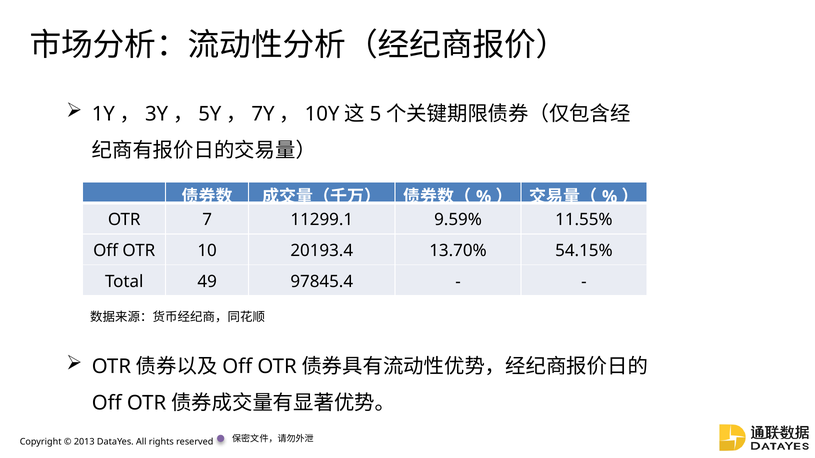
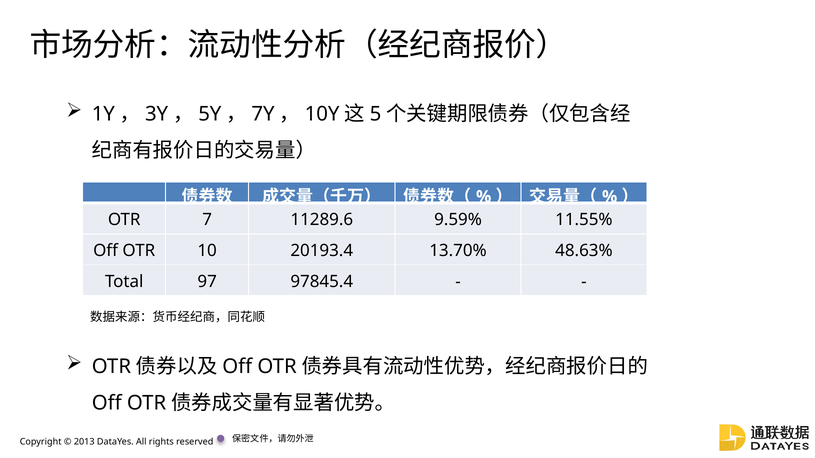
11299.1: 11299.1 -> 11289.6 (322, 220)
54.15%: 54.15% -> 48.63% (584, 251)
49: 49 -> 97 (207, 282)
